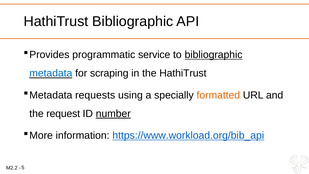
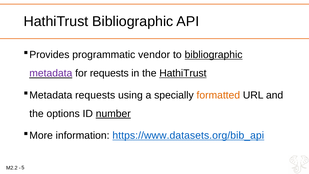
service: service -> vendor (154, 55)
metadata colour: blue -> purple (51, 73)
for scraping: scraping -> requests (109, 73)
HathiTrust underline: none -> present (183, 73)
request: request -> options (63, 114)
https://www.workload.org/bib_api: https://www.workload.org/bib_api -> https://www.datasets.org/bib_api (188, 135)
